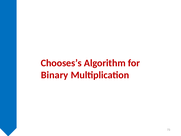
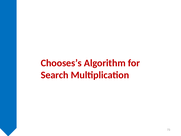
Binary: Binary -> Search (55, 75)
